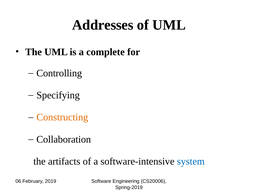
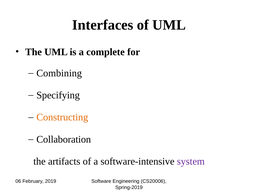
Addresses: Addresses -> Interfaces (103, 25)
Controlling: Controlling -> Combining (59, 73)
system colour: blue -> purple (191, 161)
